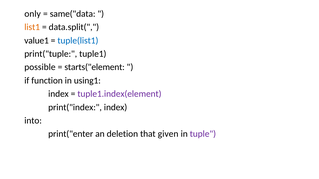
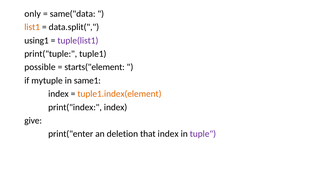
value1: value1 -> using1 (37, 41)
tuple(list1 colour: blue -> purple (78, 41)
function: function -> mytuple (47, 81)
using1: using1 -> same1 (87, 81)
tuple1.index(element colour: purple -> orange (119, 94)
into: into -> give (33, 121)
that given: given -> index (168, 134)
